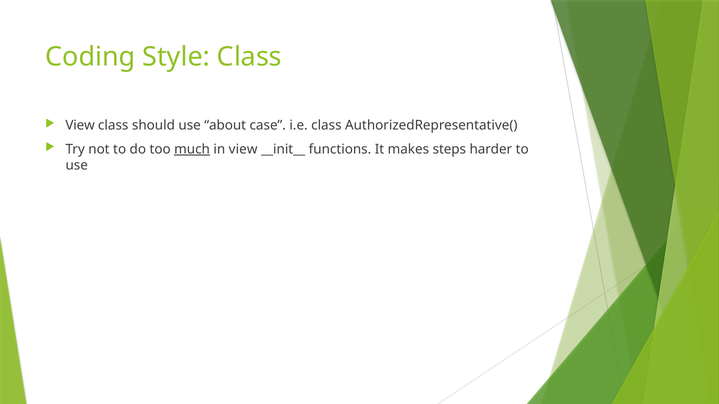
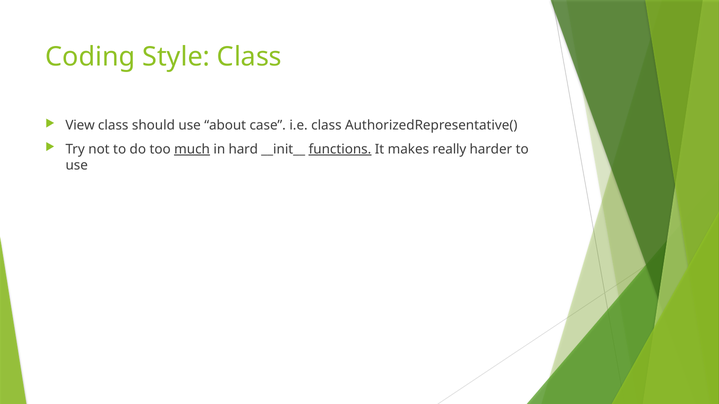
in view: view -> hard (243, 149)
functions underline: none -> present (340, 149)
steps: steps -> really (449, 149)
